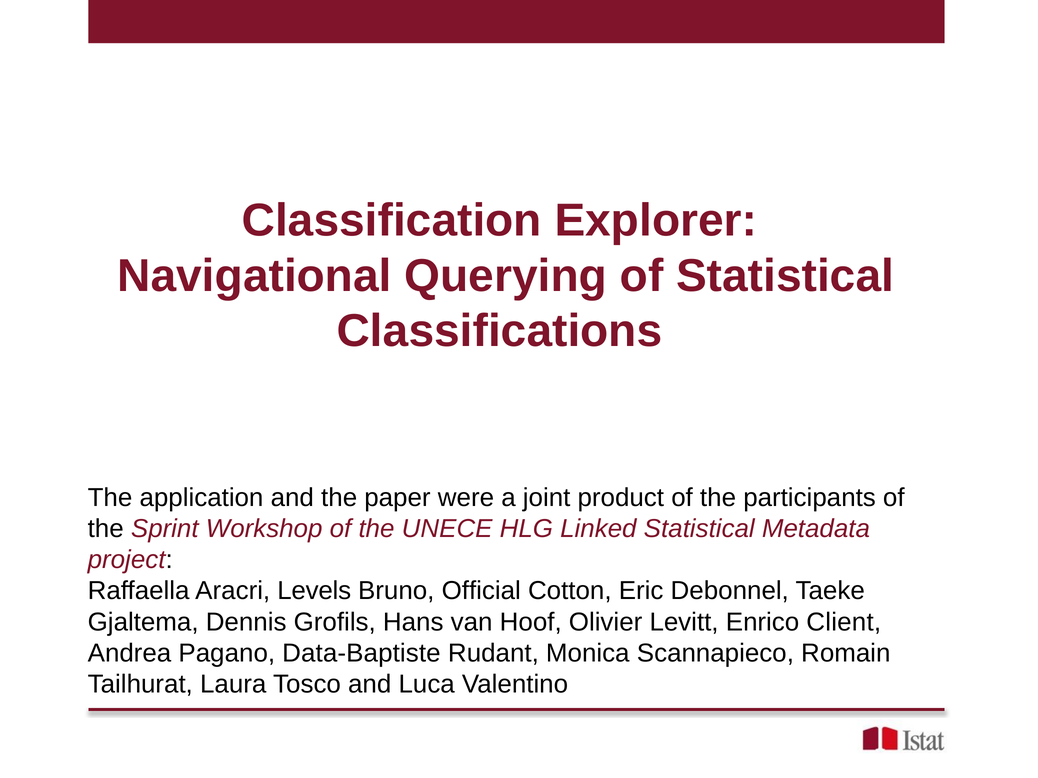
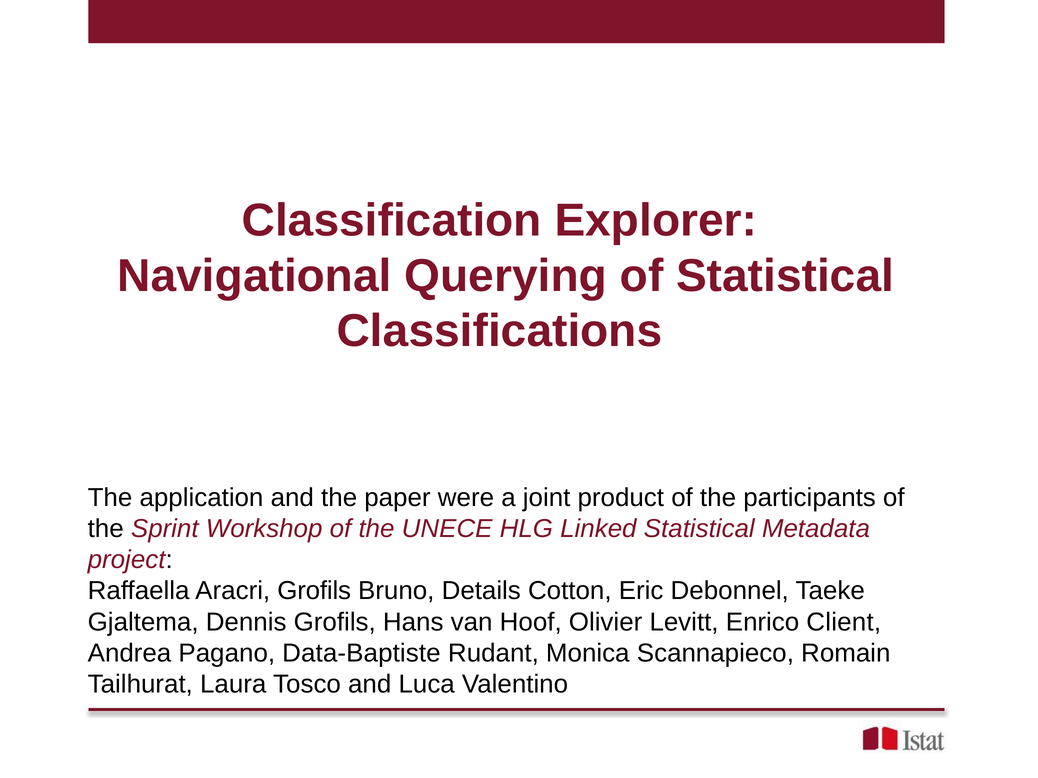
Aracri Levels: Levels -> Grofils (314, 591)
Official: Official -> Details (481, 591)
